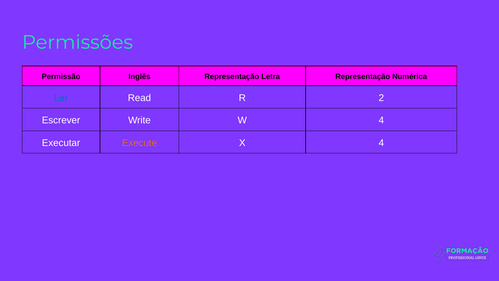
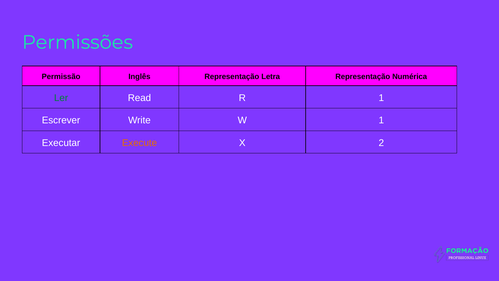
Ler colour: blue -> green (61, 98)
R 2: 2 -> 1 (381, 98)
W 4: 4 -> 1 (381, 120)
X 4: 4 -> 2 (381, 143)
